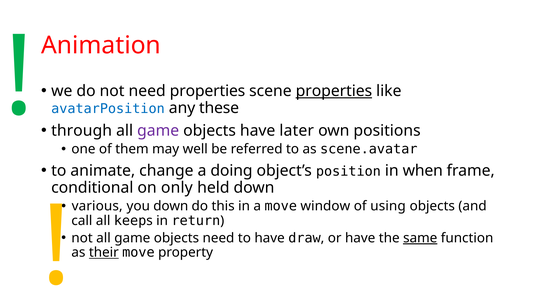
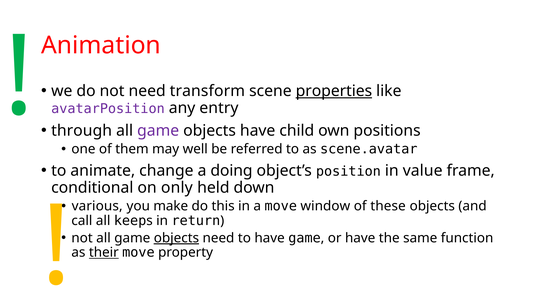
need properties: properties -> transform (207, 91)
avatarPosition colour: blue -> purple (108, 109)
these: these -> entry (219, 108)
later: later -> child (297, 131)
when: when -> value (423, 171)
you down: down -> make (171, 206)
using: using -> these (388, 206)
objects underline: none -> present (176, 238)
have draw: draw -> game (305, 238)
same underline: present -> none (420, 238)
